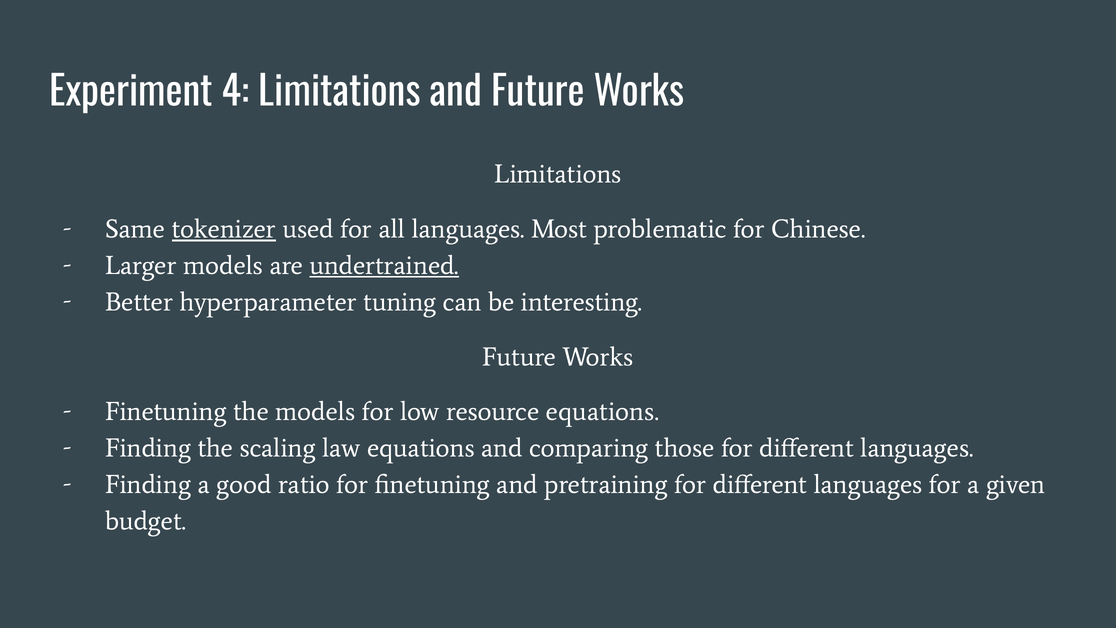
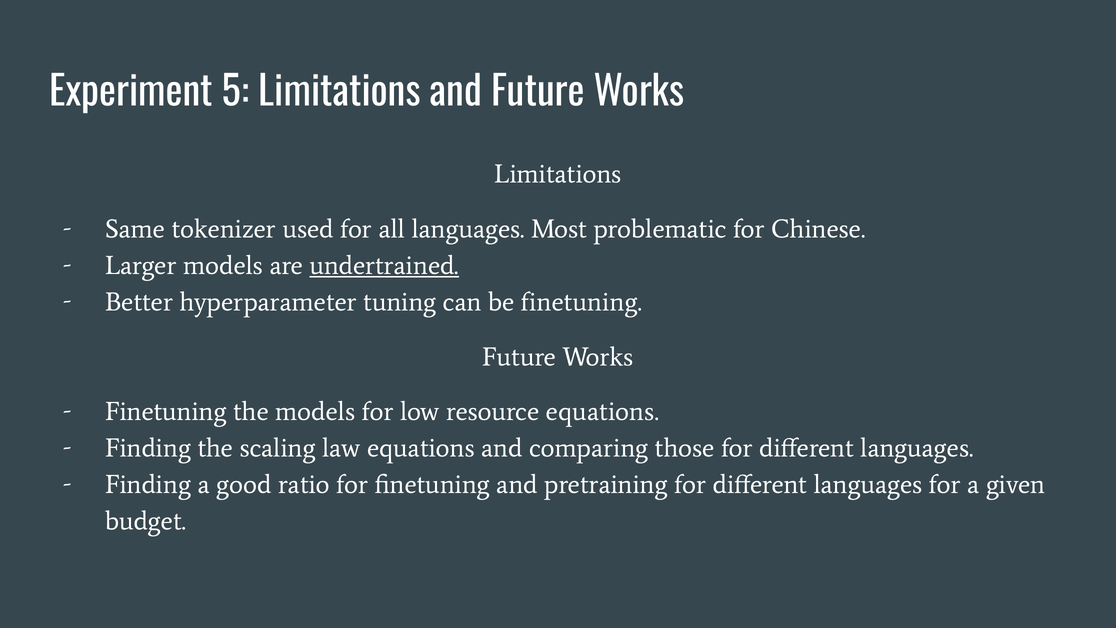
4: 4 -> 5 (236, 92)
tokenizer underline: present -> none (224, 229)
be interesting: interesting -> finetuning (581, 302)
